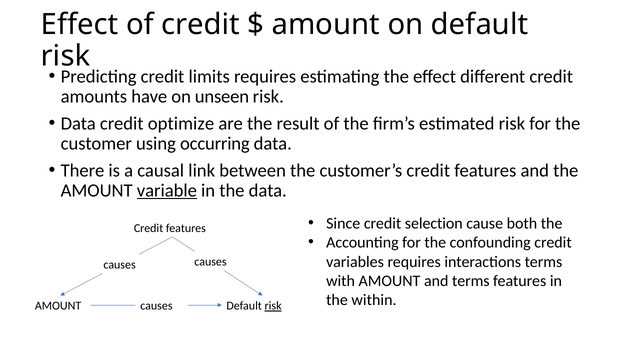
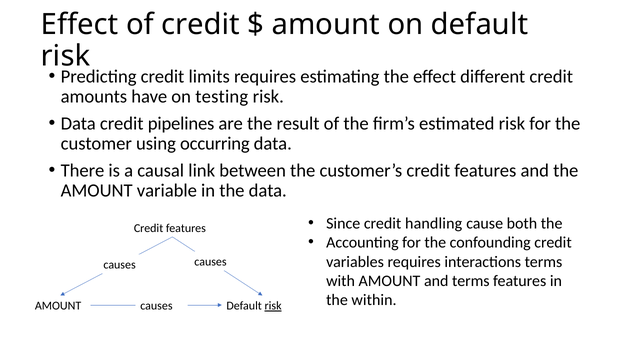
unseen: unseen -> testing (222, 96)
optimize: optimize -> pipelines (181, 123)
variable underline: present -> none (167, 190)
selection: selection -> handling (434, 223)
